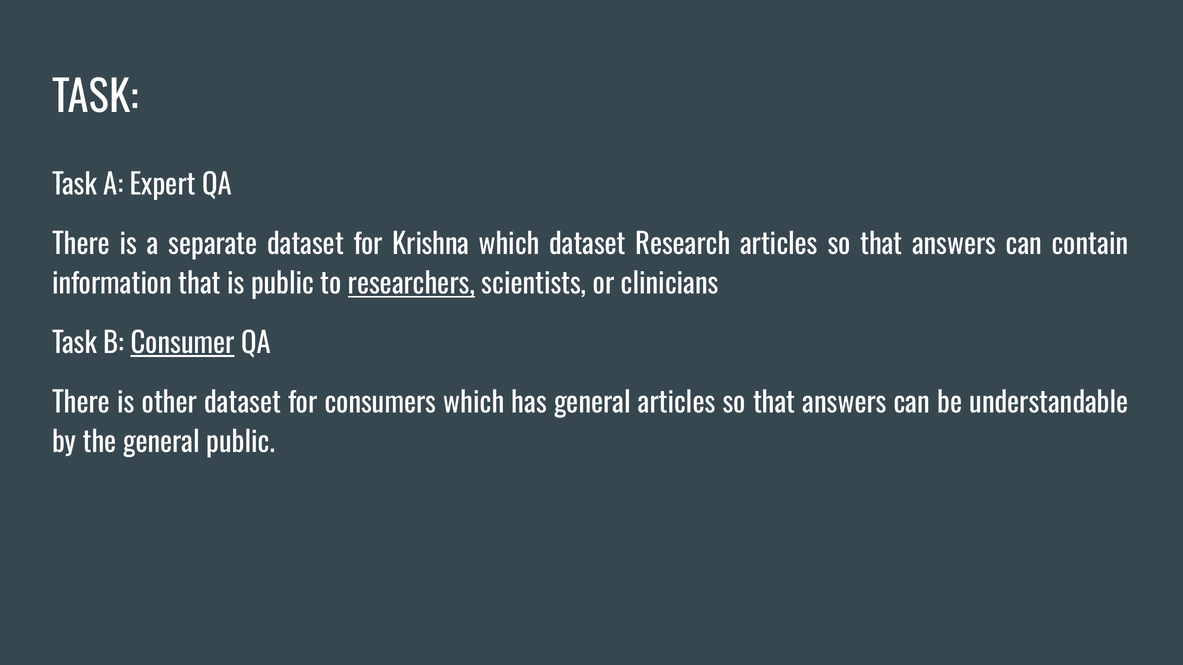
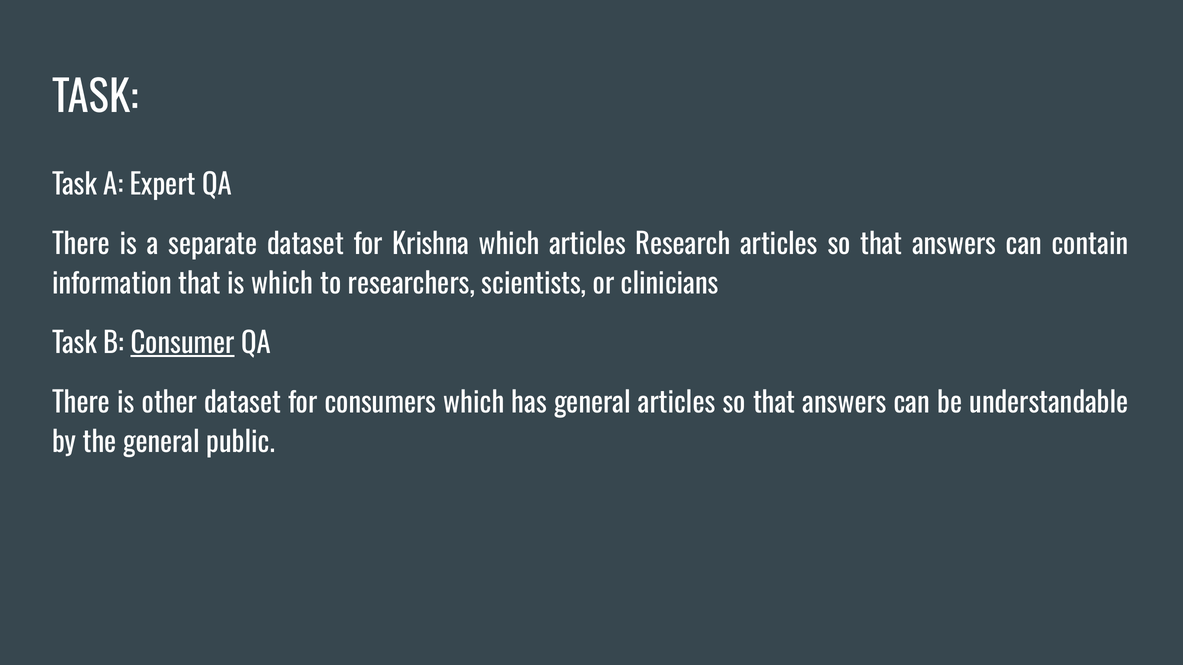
which dataset: dataset -> articles (588, 245)
is public: public -> which (282, 285)
researchers underline: present -> none (411, 285)
